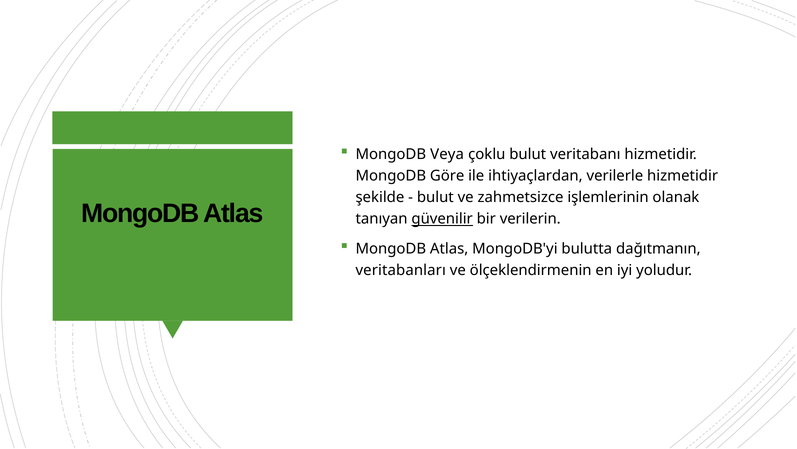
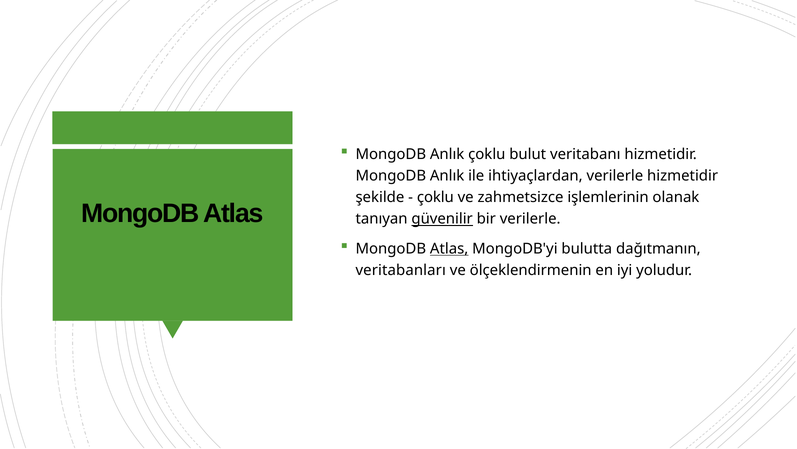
Veya: Veya -> Anlık (447, 154)
Göre: Göre -> Anlık (447, 176)
bulut: bulut -> çoklu (435, 197)
bir verilerin: verilerin -> verilerle (530, 219)
Atlas underline: none -> present (449, 248)
